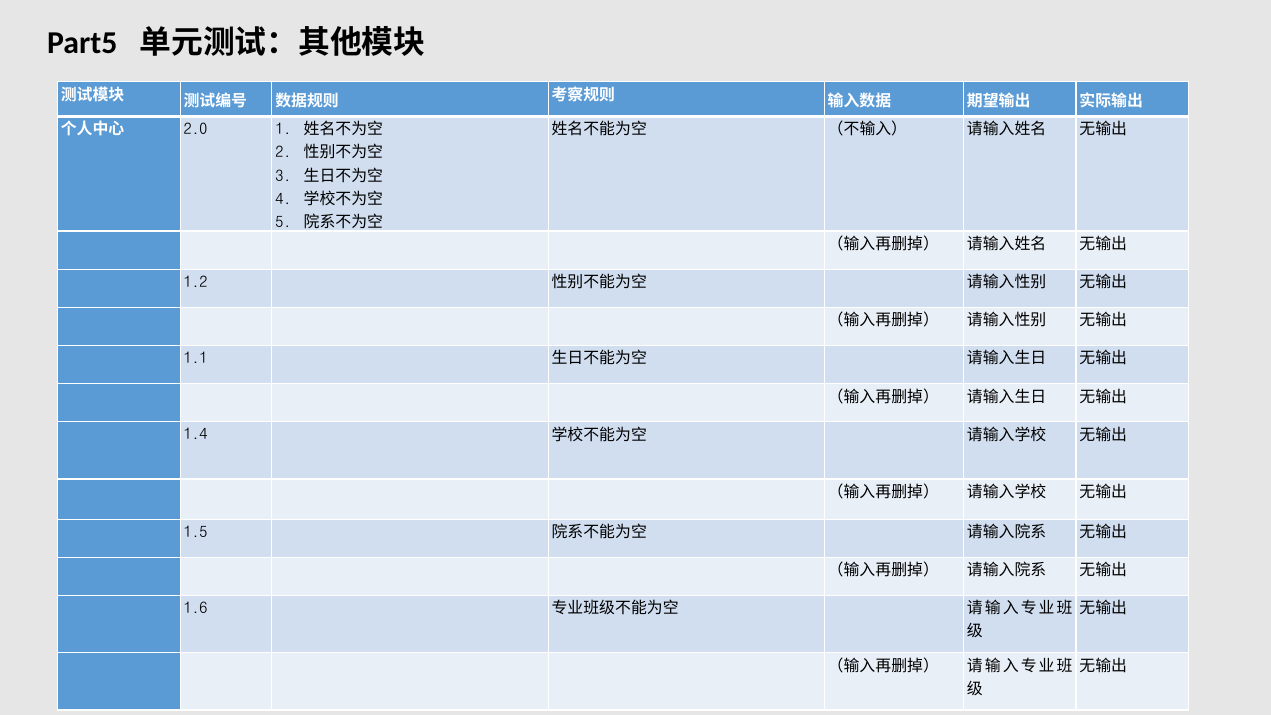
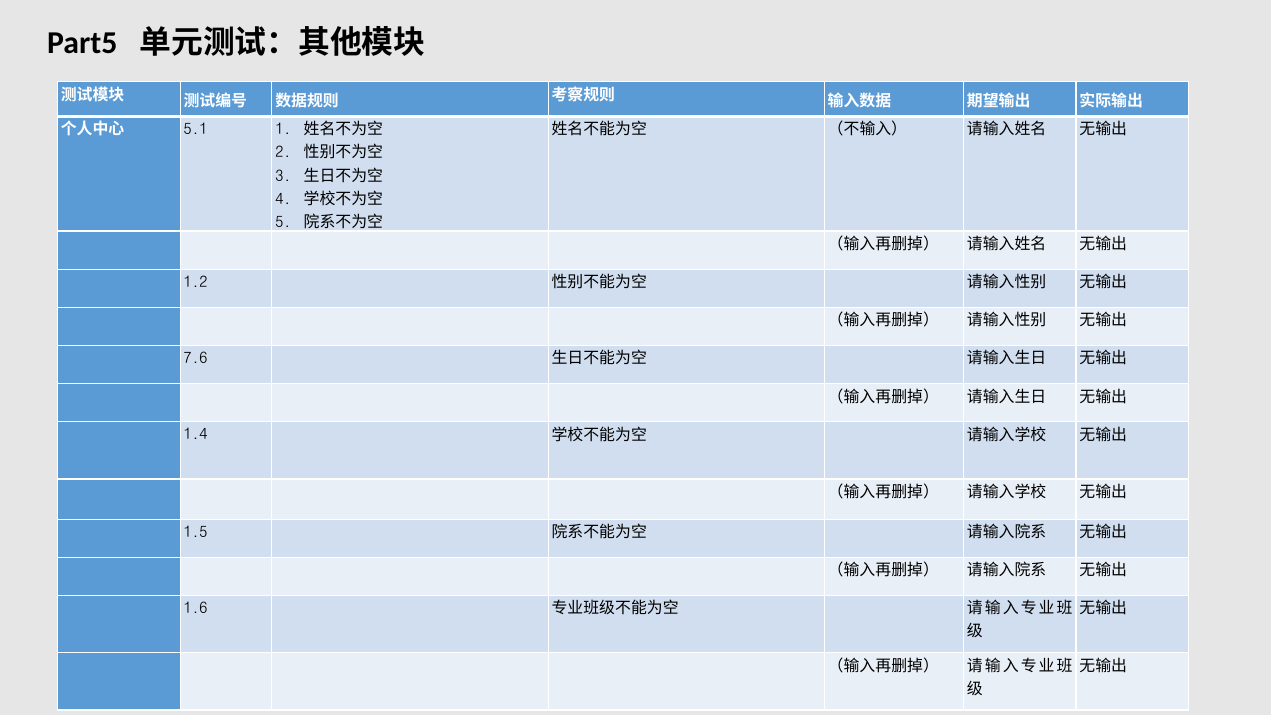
2.0: 2.0 -> 5.1 (195, 129)
1.1: 1.1 -> 7.6 (195, 358)
